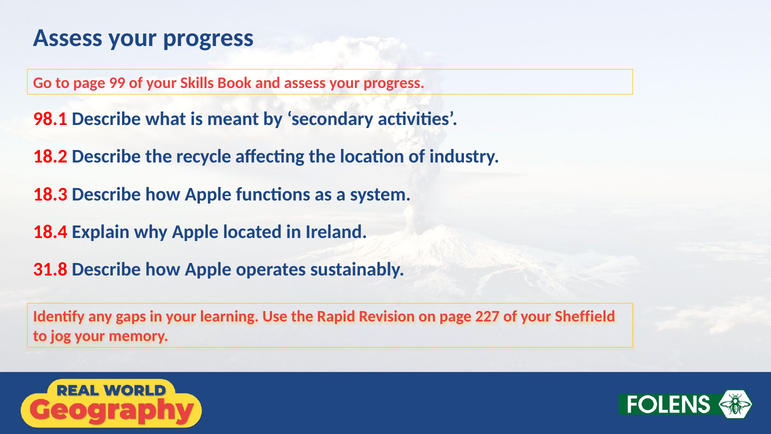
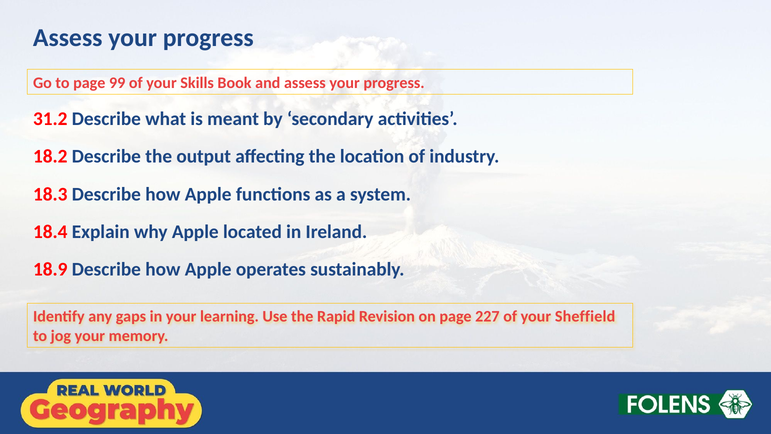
98.1: 98.1 -> 31.2 (50, 119)
recycle: recycle -> output (204, 156)
31.8: 31.8 -> 18.9 (50, 269)
